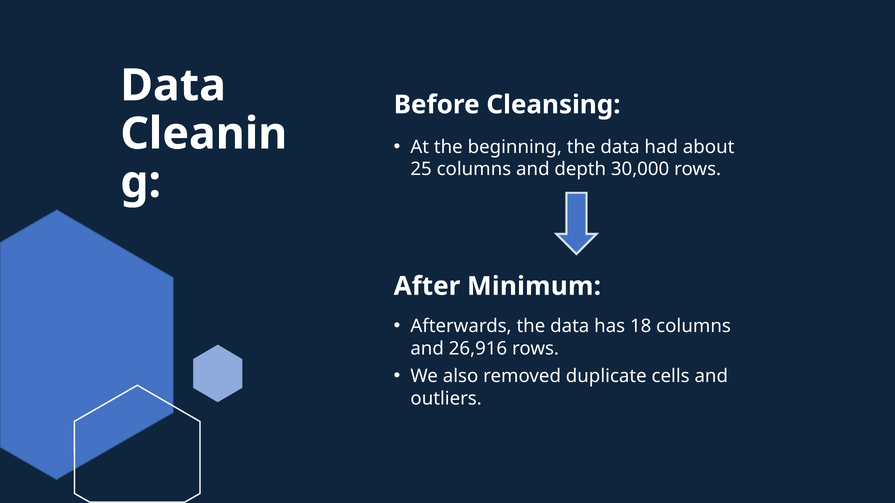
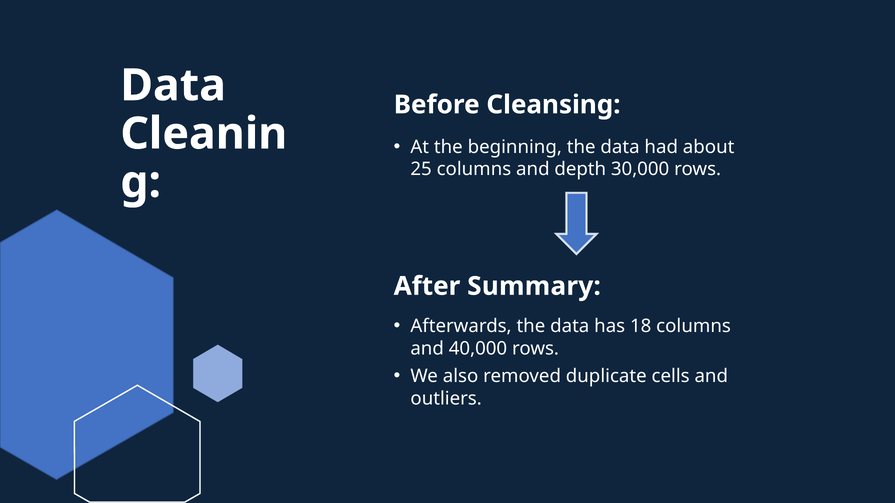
Minimum: Minimum -> Summary (534, 286)
26,916: 26,916 -> 40,000 (478, 349)
